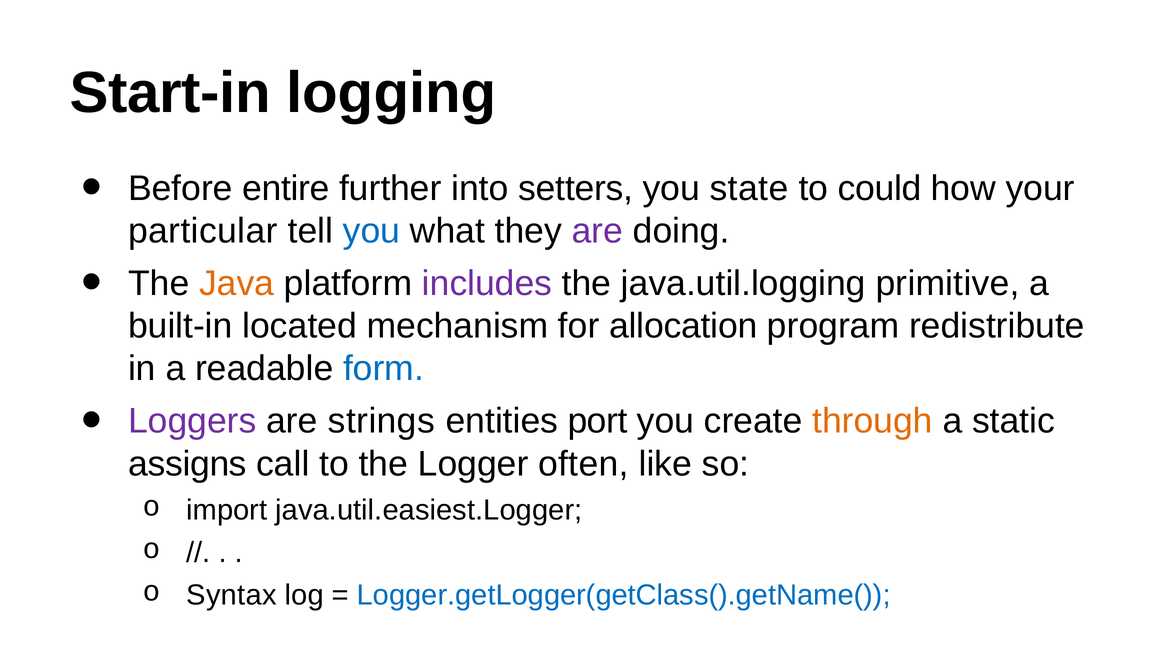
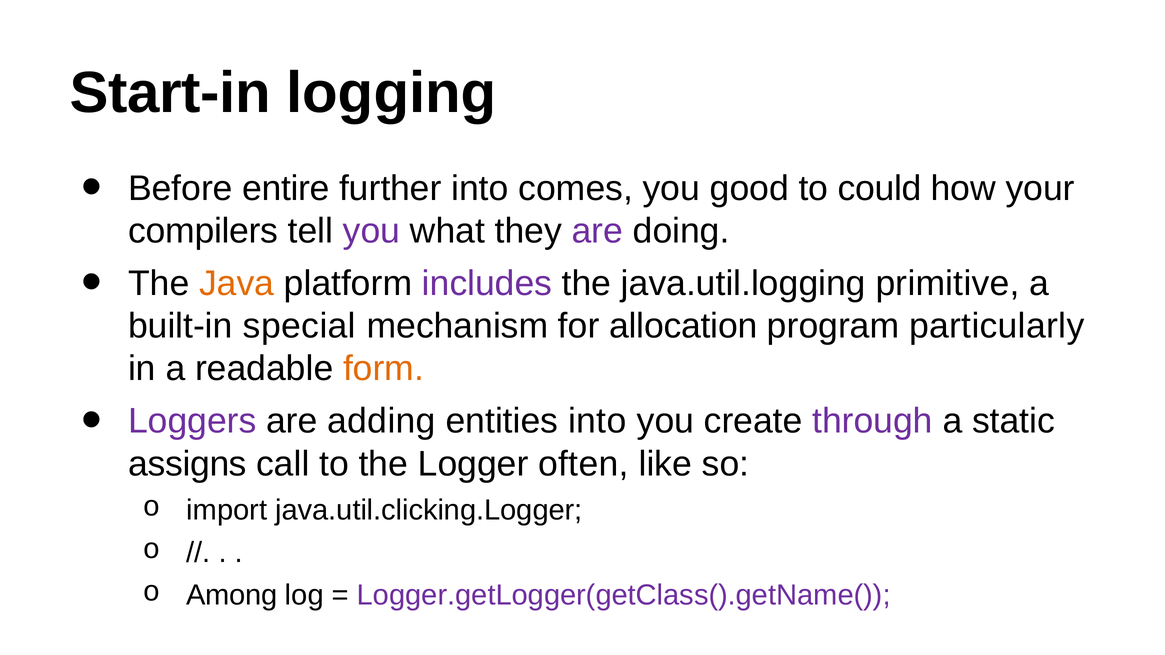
setters: setters -> comes (576, 188)
state: state -> good (749, 188)
particular: particular -> compilers (203, 231)
you colour: blue -> purple (372, 231)
located: located -> special (299, 326)
redistribute: redistribute -> particularly (997, 326)
form colour: blue -> orange (383, 369)
strings: strings -> adding (381, 421)
entities port: port -> into (597, 421)
through colour: orange -> purple (873, 421)
java.util.easiest.Logger: java.util.easiest.Logger -> java.util.clicking.Logger (429, 510)
Syntax: Syntax -> Among (232, 596)
Logger.getLogger(getClass().getName( colour: blue -> purple (624, 596)
